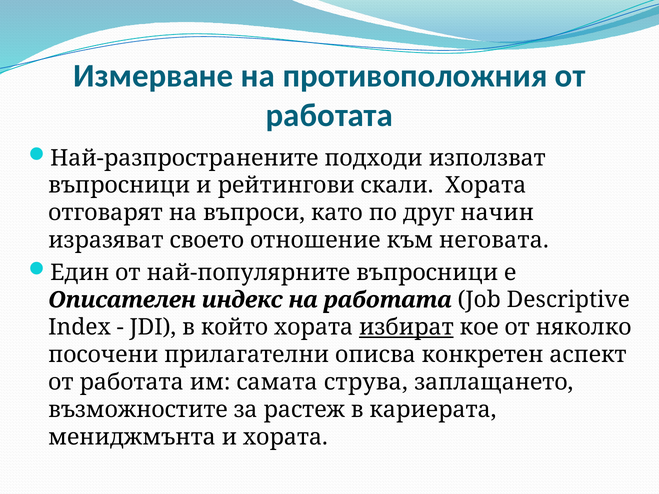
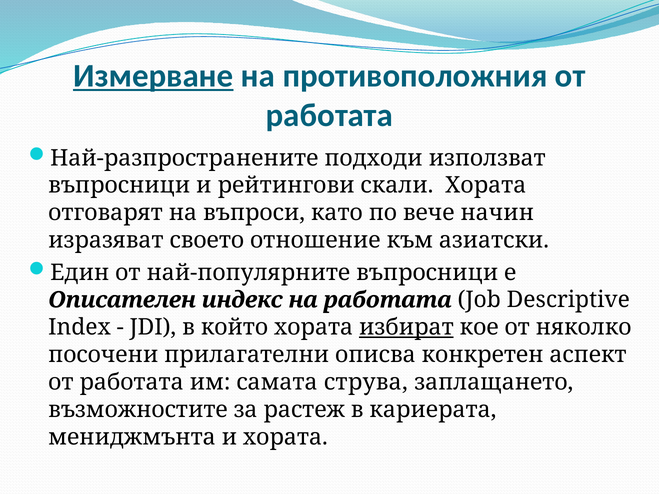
Измерване underline: none -> present (153, 76)
друг: друг -> вече (429, 213)
неговата: неговата -> азиатски (494, 240)
